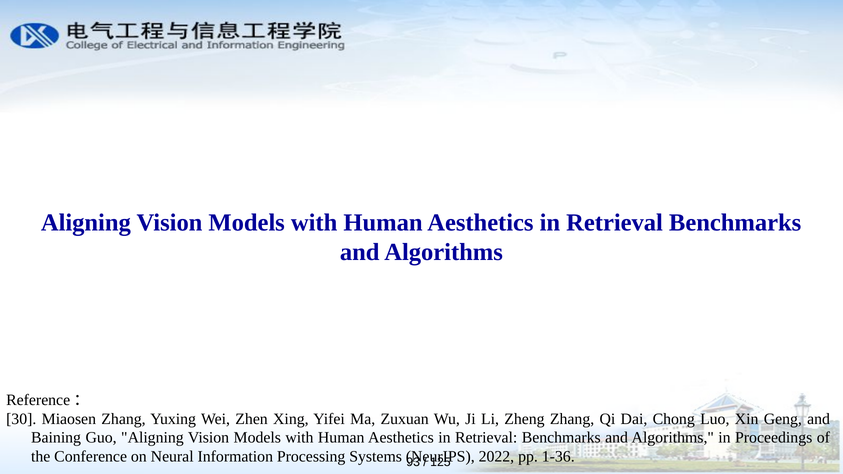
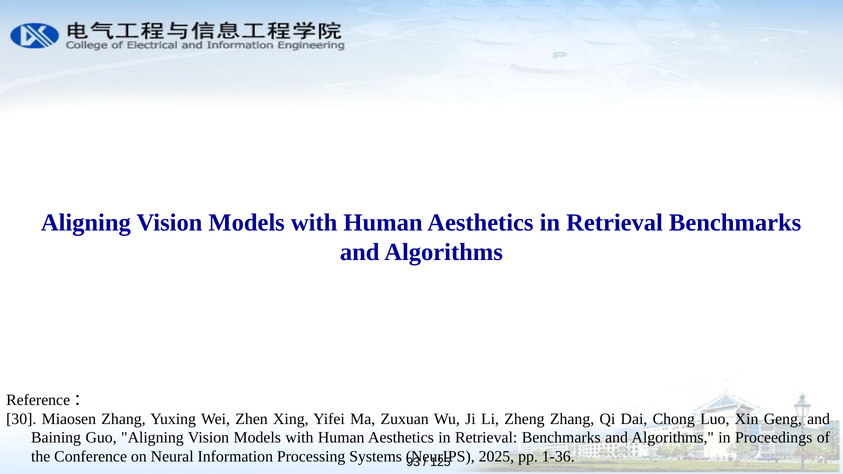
2022: 2022 -> 2025 (496, 457)
